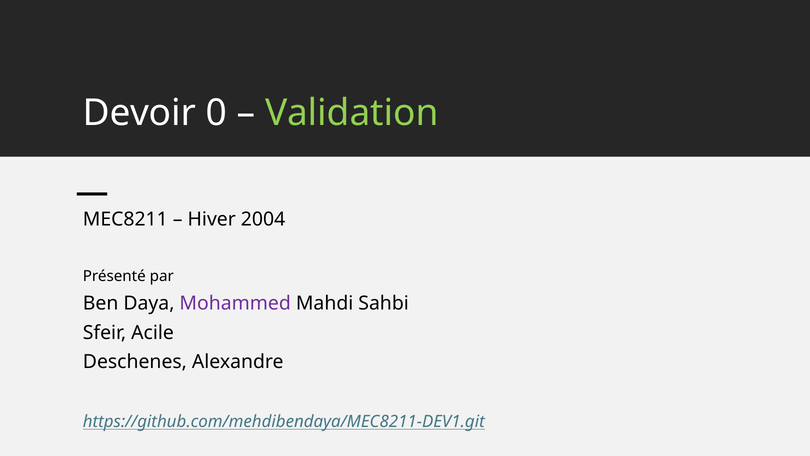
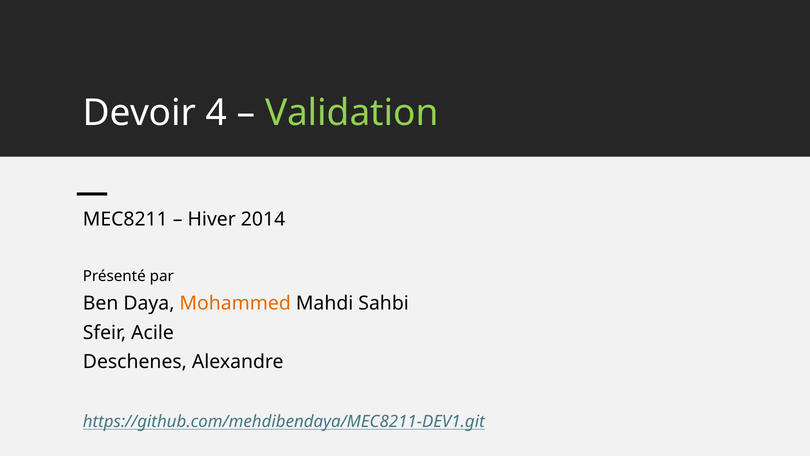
0: 0 -> 4 (217, 113)
2004: 2004 -> 2014 (263, 219)
Mohammed colour: purple -> orange (235, 303)
